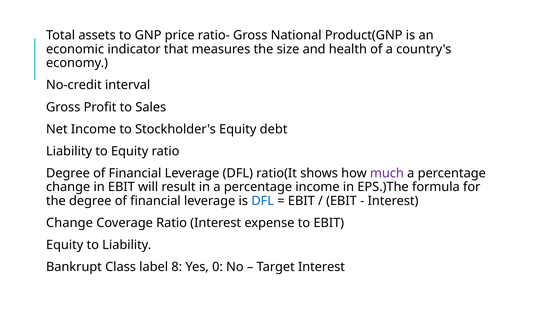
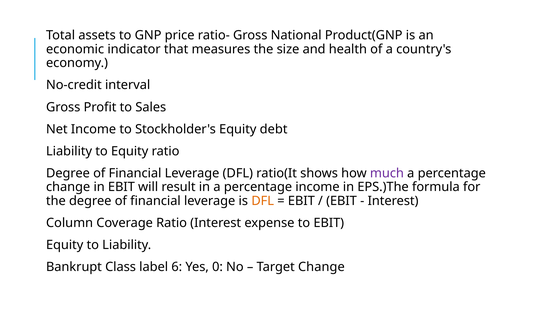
DFL colour: blue -> orange (263, 201)
Change: Change -> Column (70, 223)
8: 8 -> 6 (177, 267)
Target Interest: Interest -> Change (321, 267)
